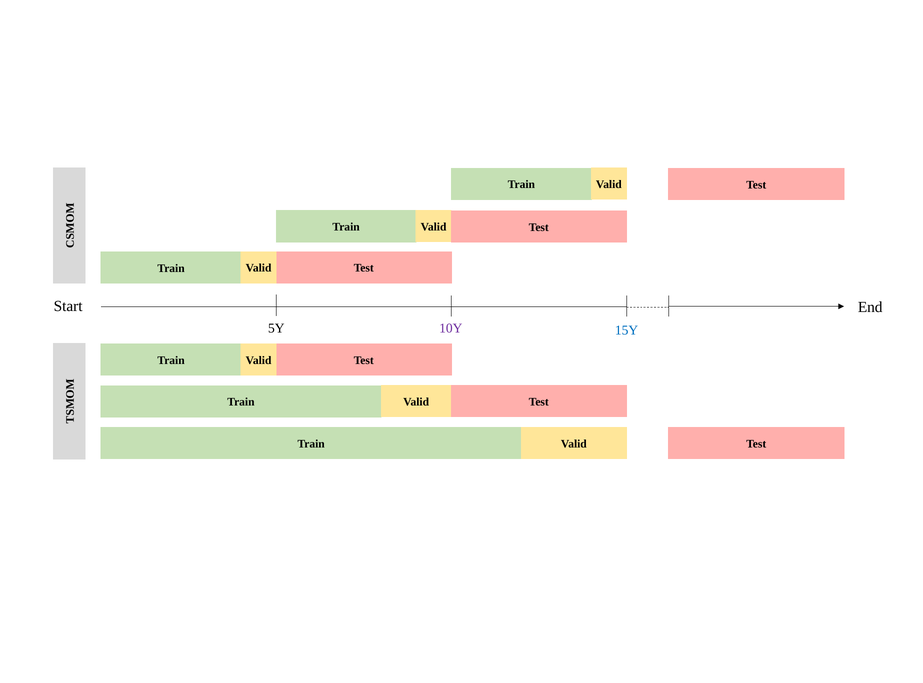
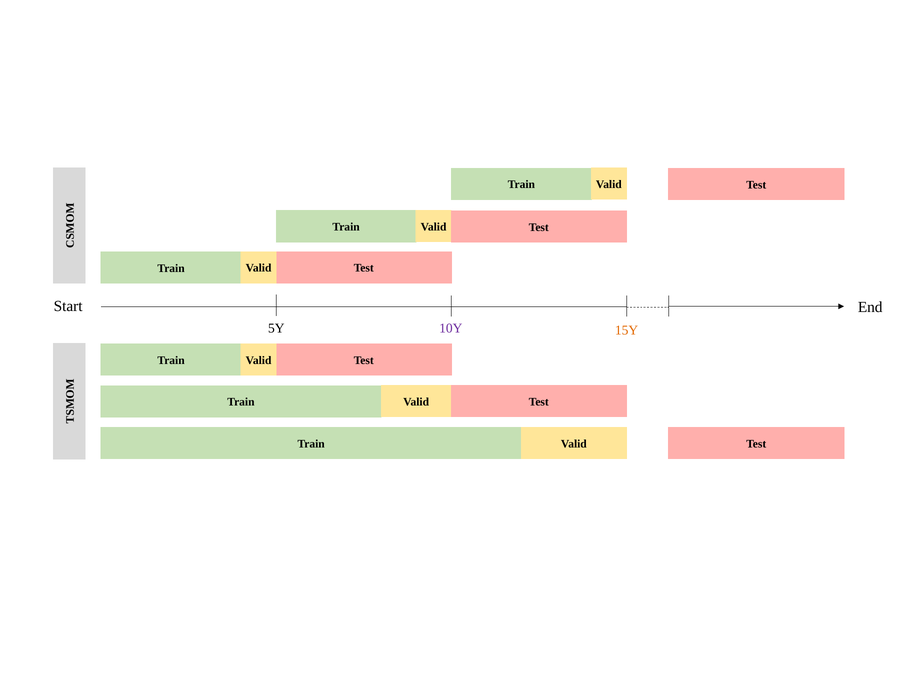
15Y colour: blue -> orange (627, 330)
